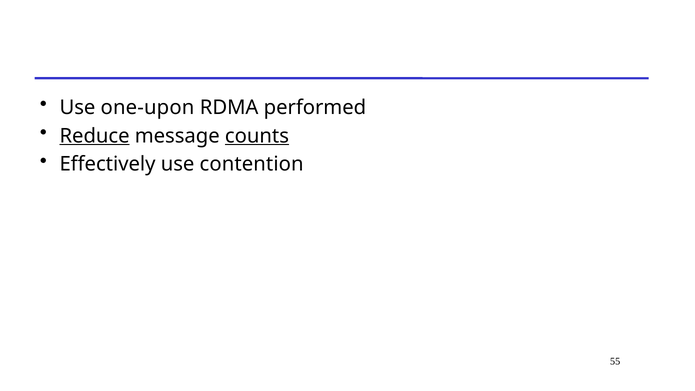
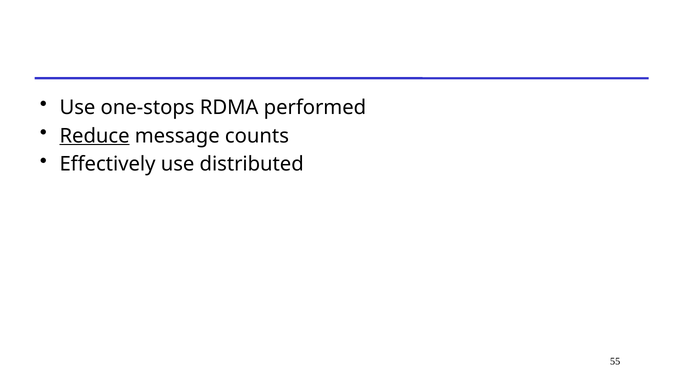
one-upon: one-upon -> one-stops (148, 107)
counts underline: present -> none (257, 136)
contention: contention -> distributed (252, 164)
